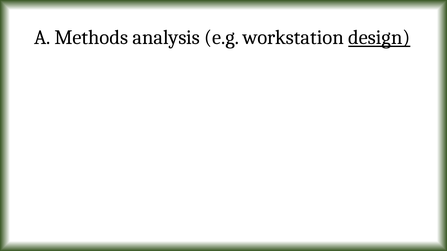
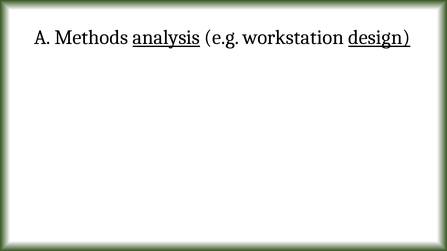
analysis underline: none -> present (166, 38)
